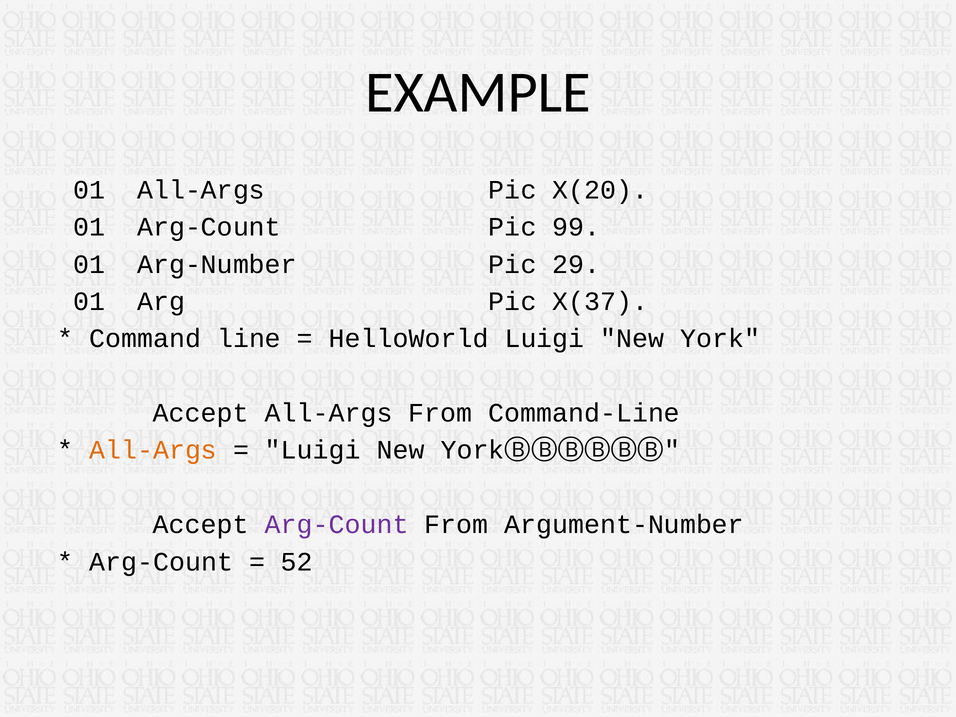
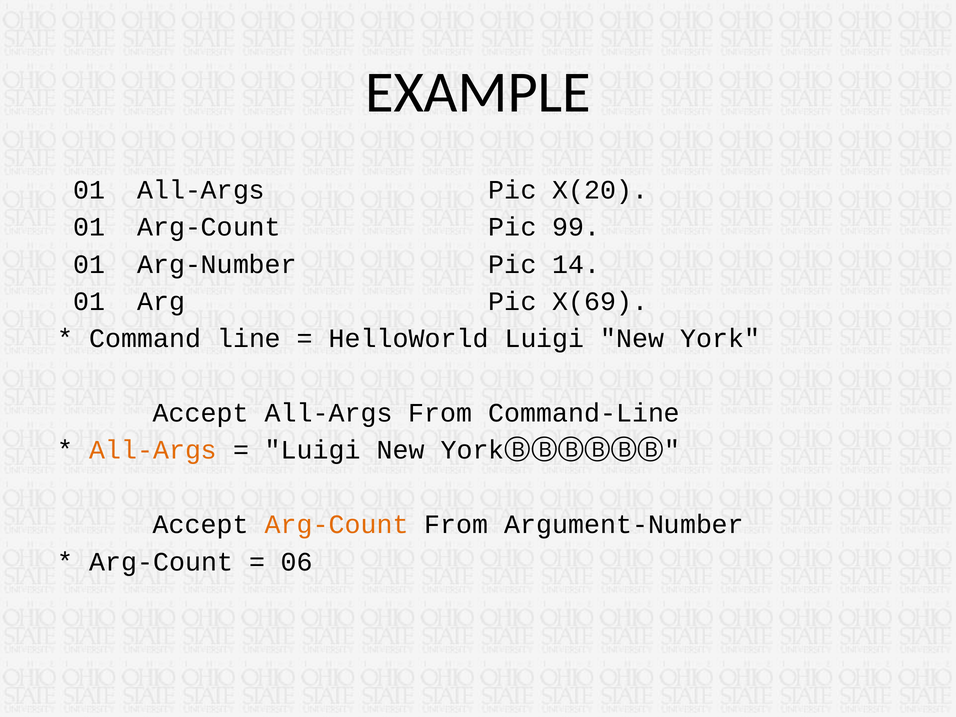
29: 29 -> 14 (576, 264)
X(37: X(37 -> X(69 (600, 301)
Arg-Count colour: purple -> orange (337, 525)
52: 52 -> 06 (297, 562)
